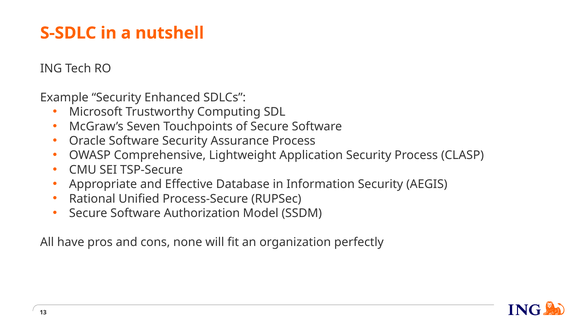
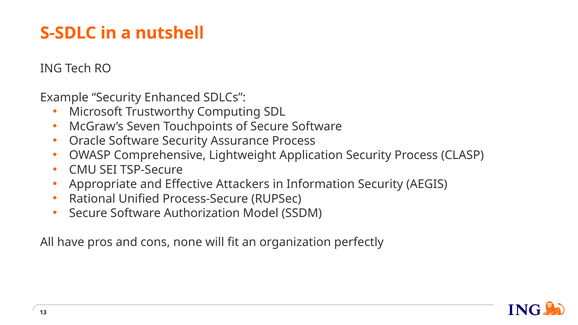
Database: Database -> Attackers (243, 184)
